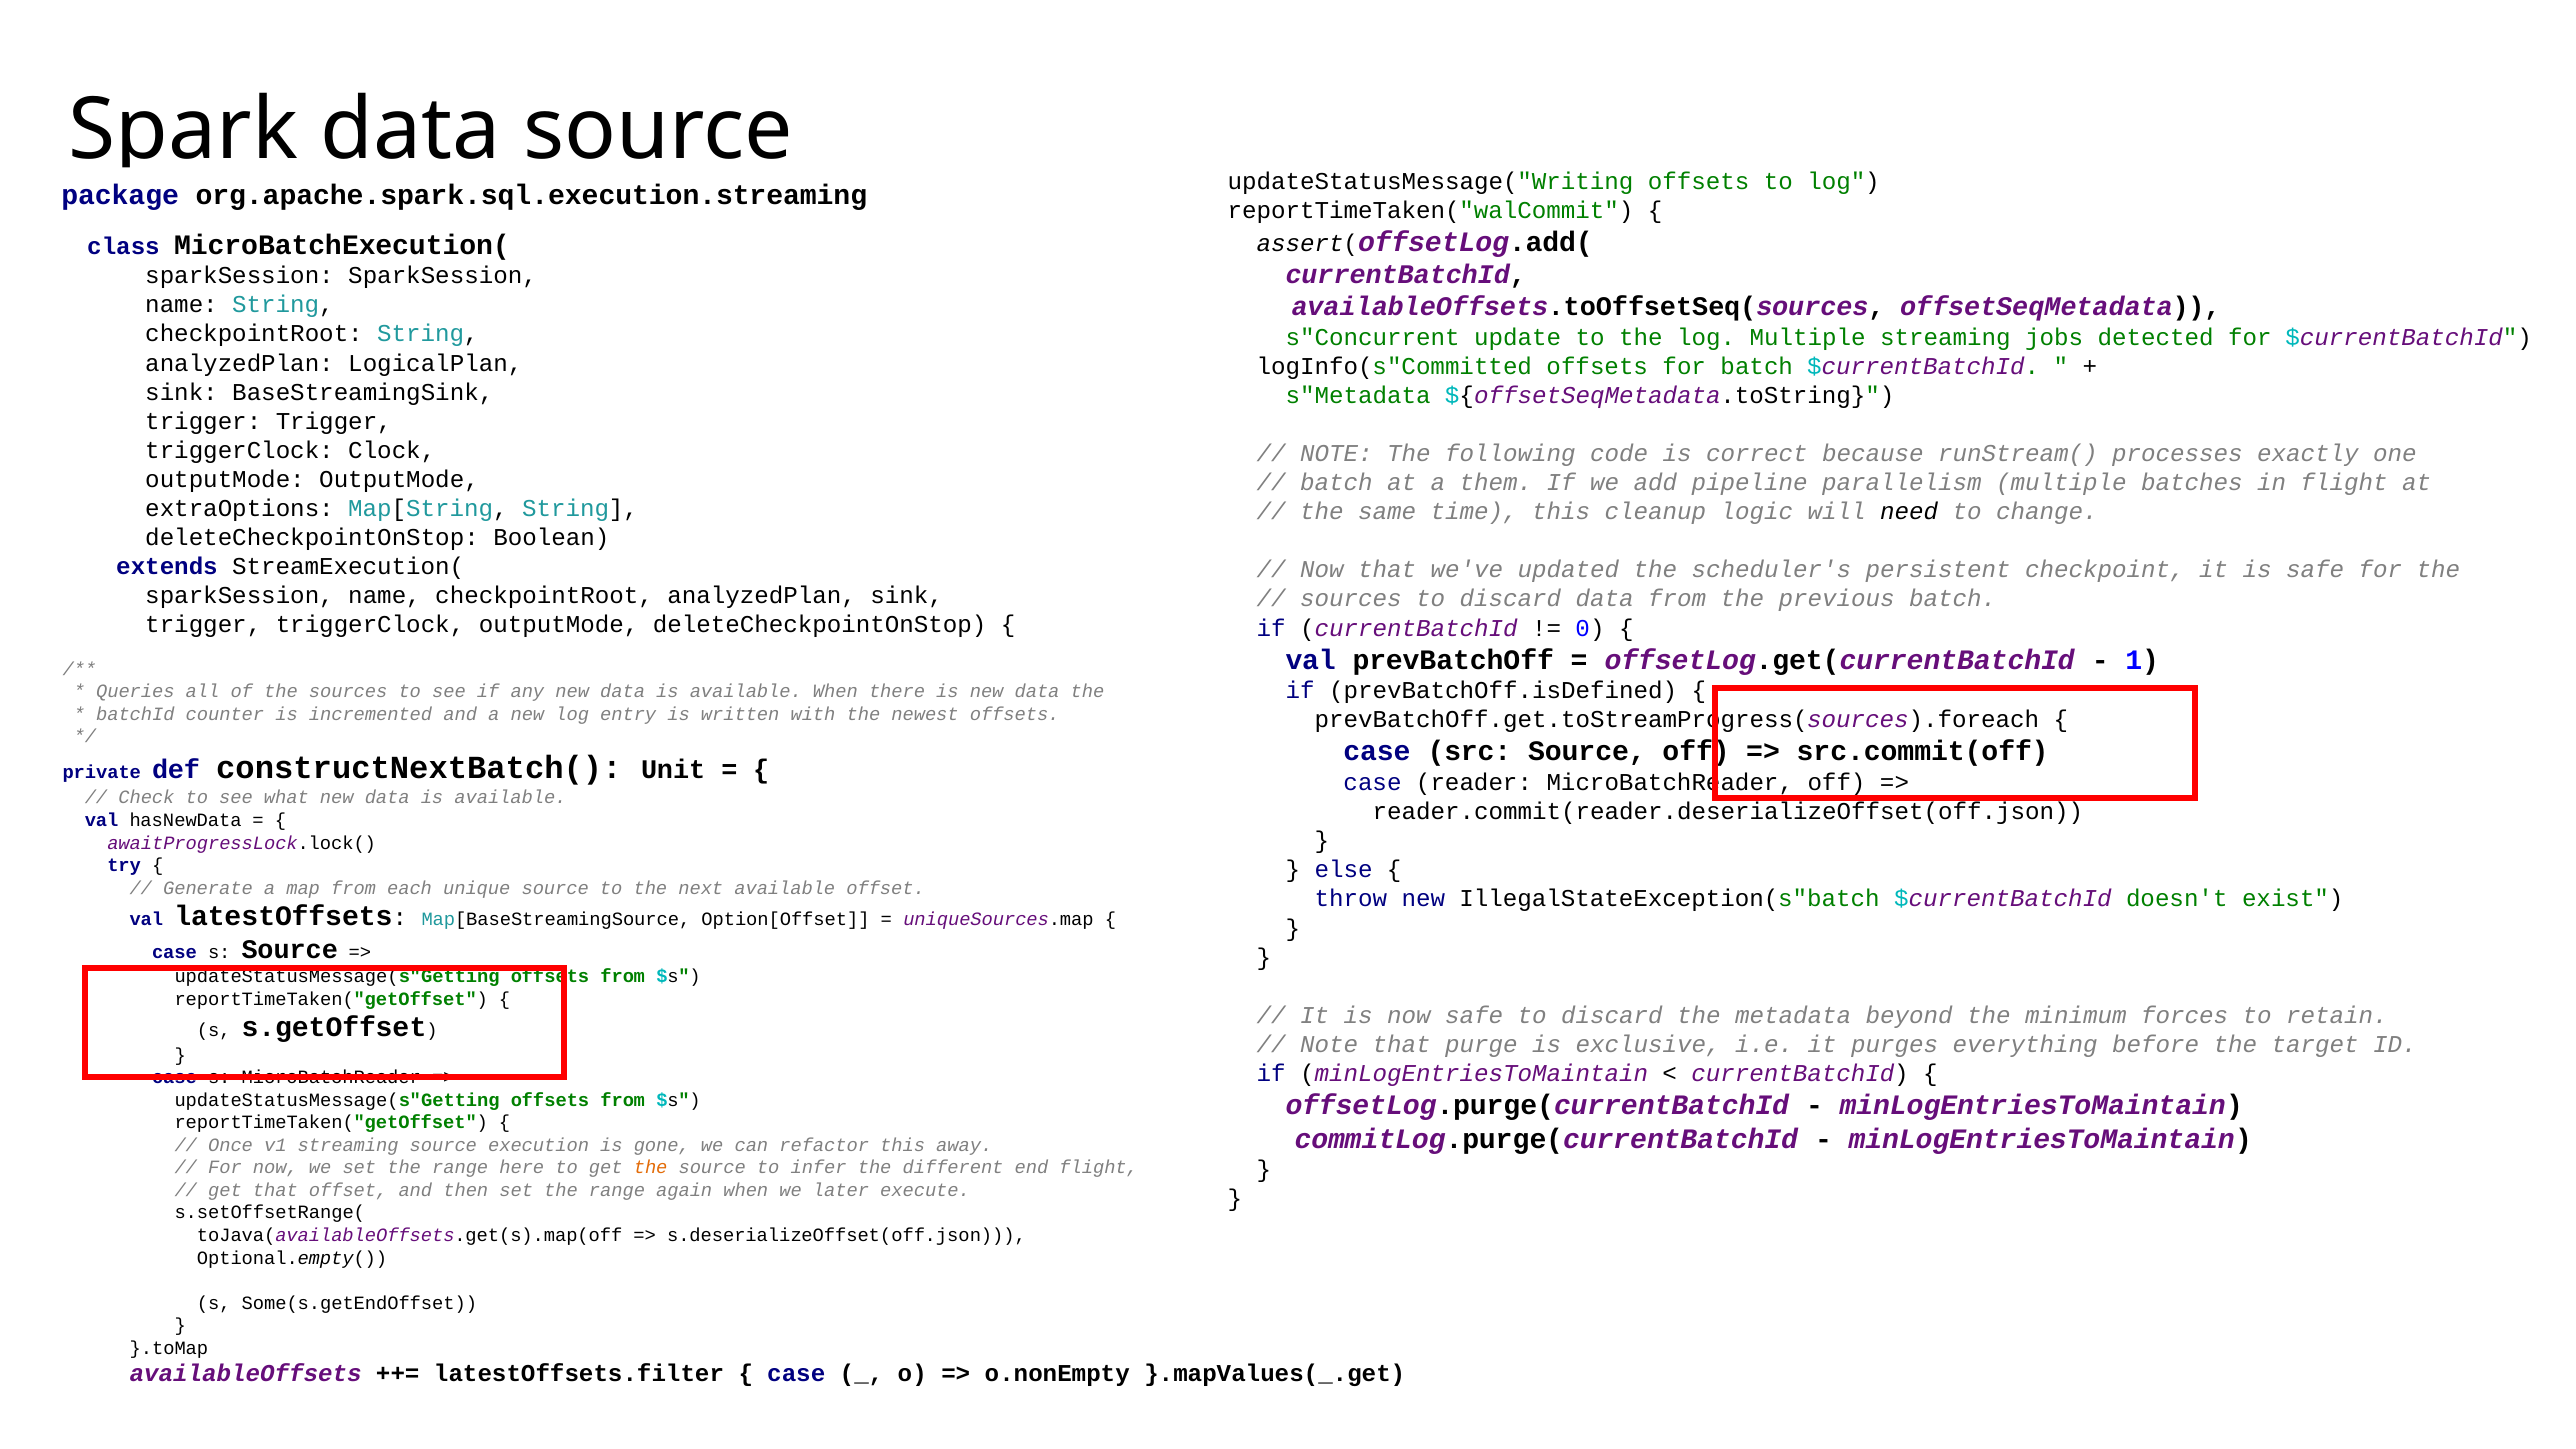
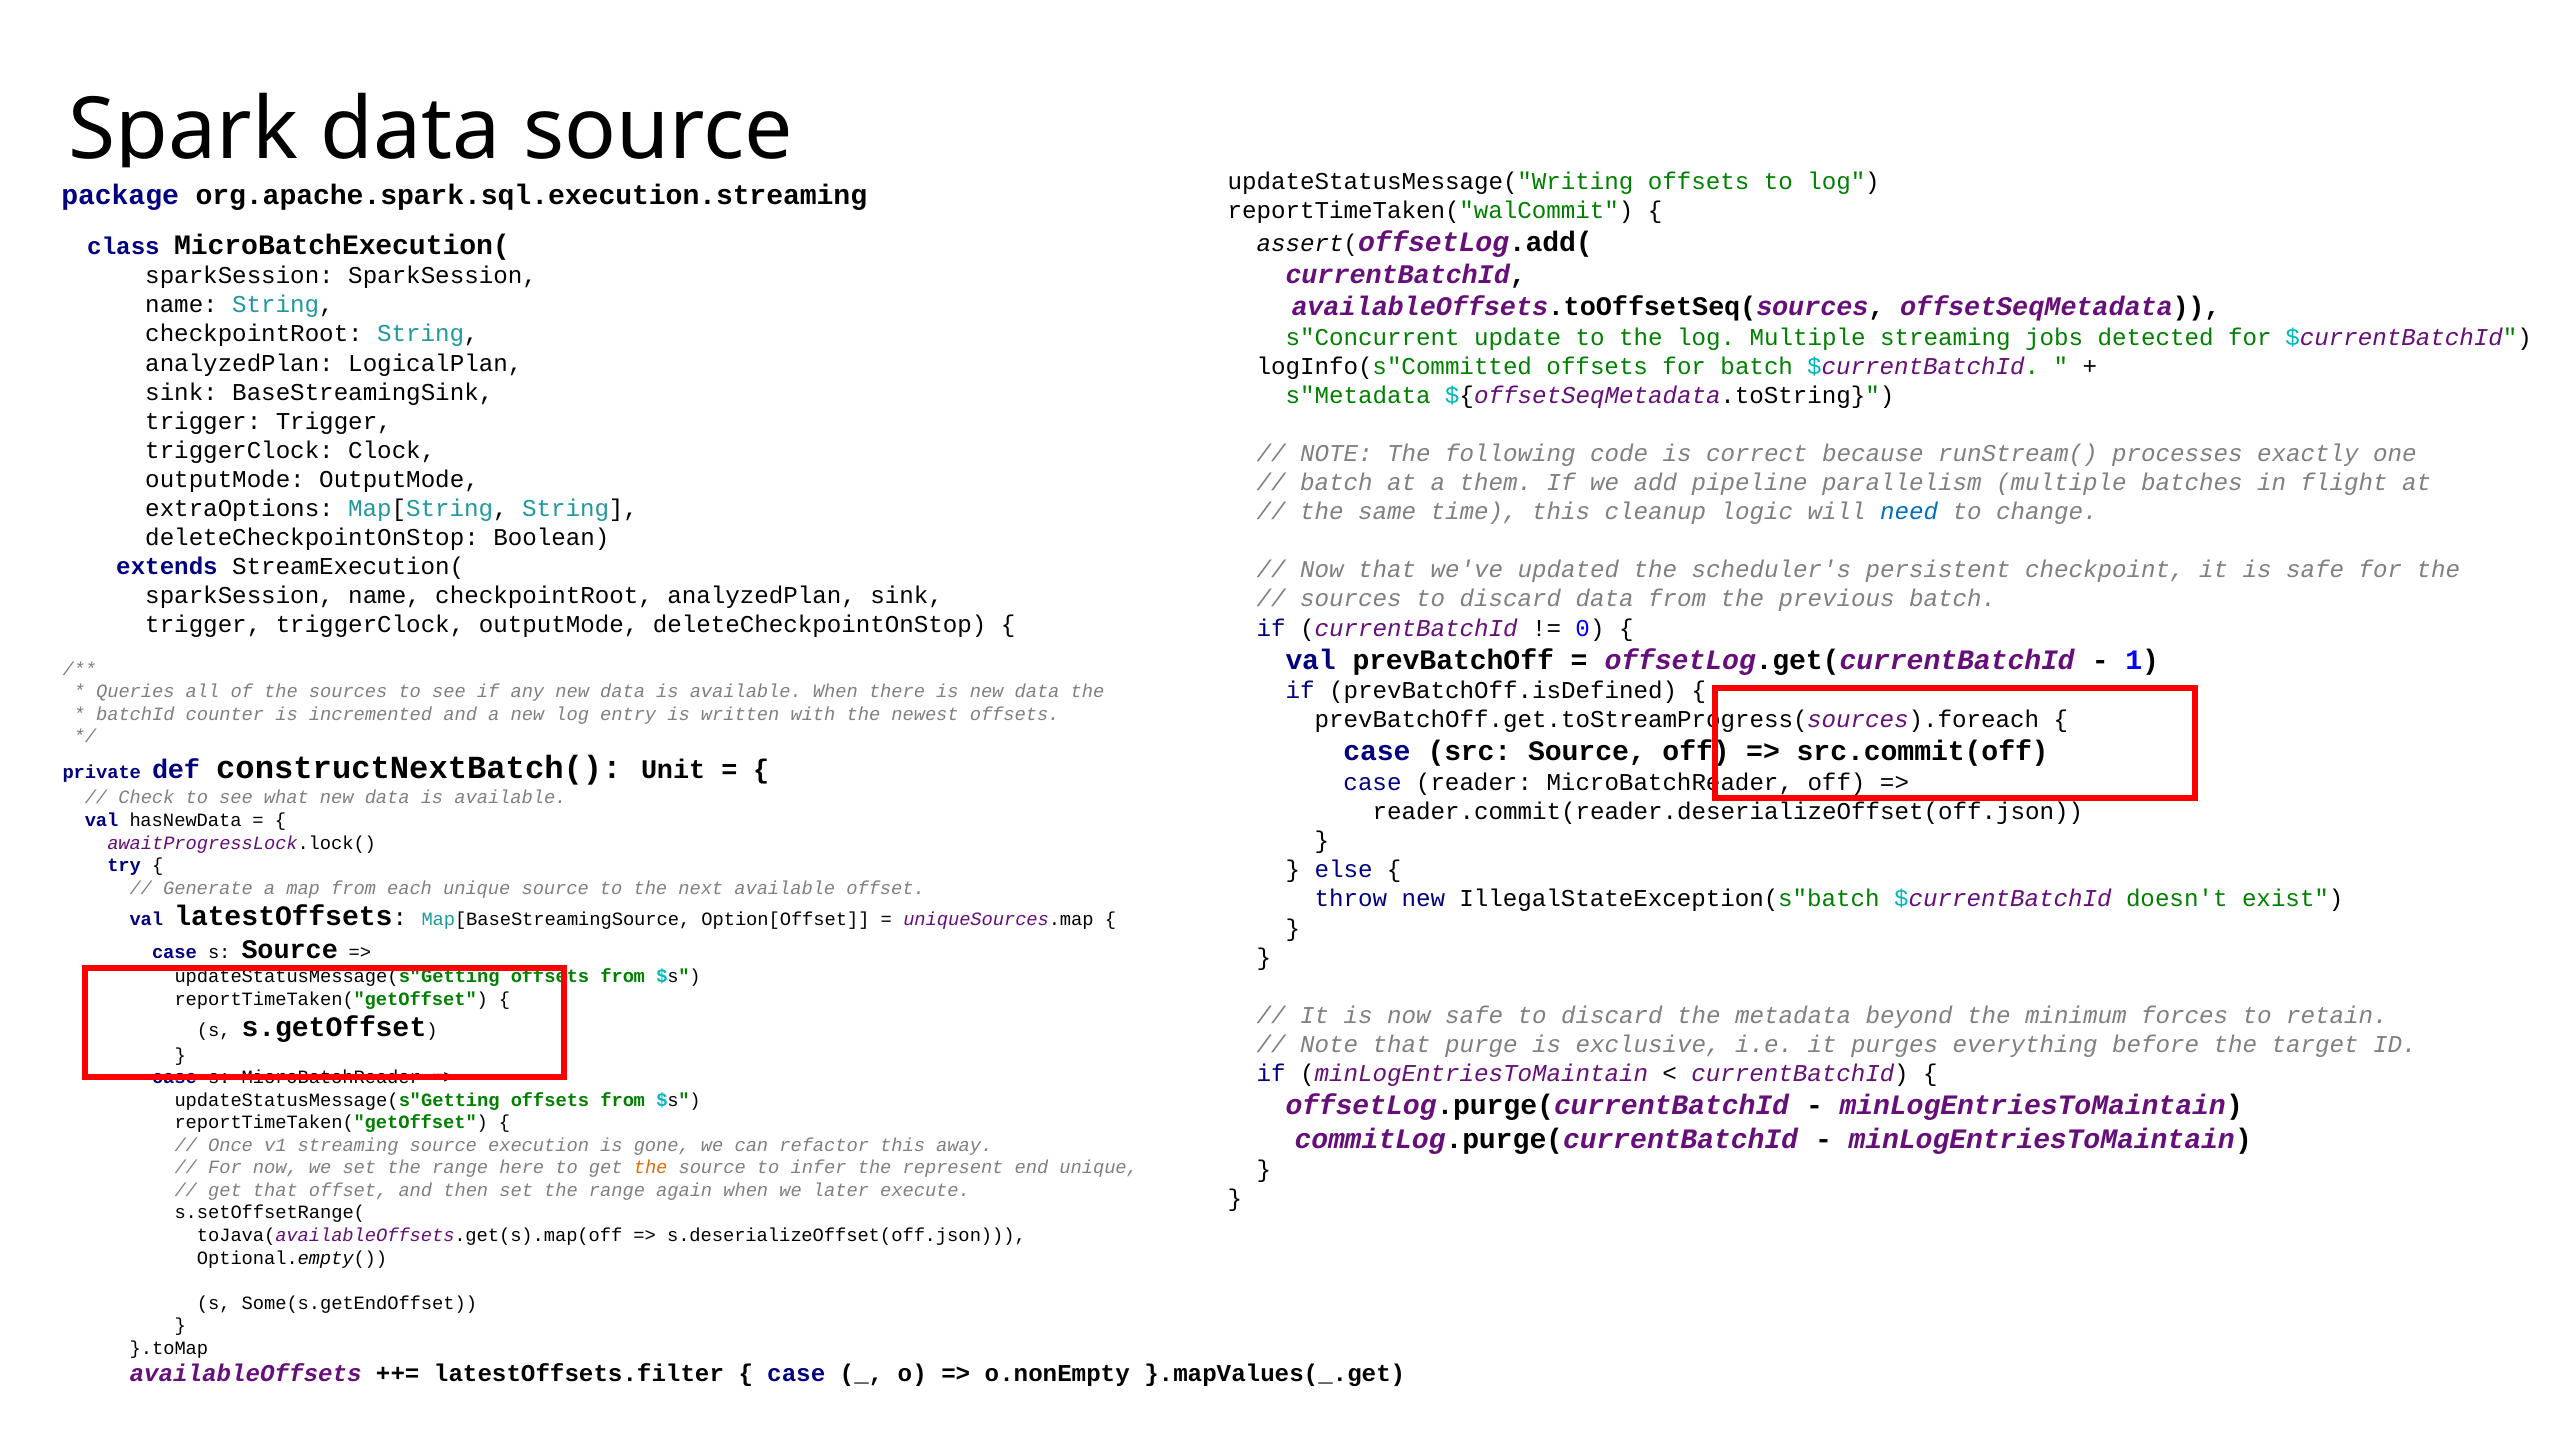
need colour: black -> blue (1909, 512)
different: different -> represent (953, 1168)
end flight: flight -> unique (1099, 1168)
